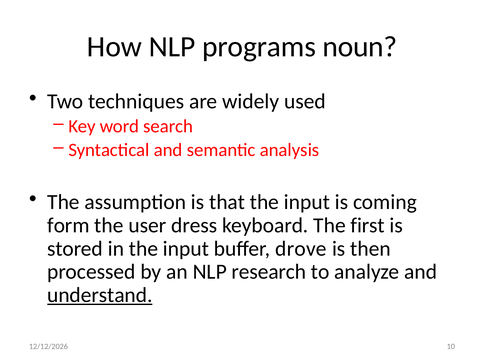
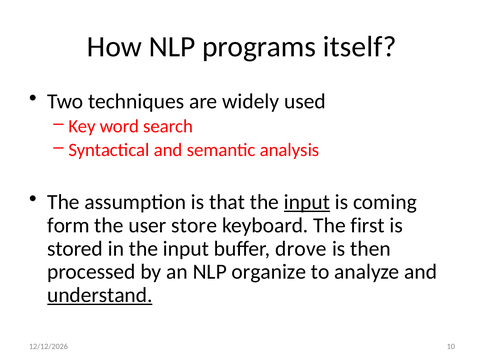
noun: noun -> itself (360, 47)
input underline: none -> present (307, 202)
dress: dress -> store (194, 225)
research: research -> organize (269, 272)
